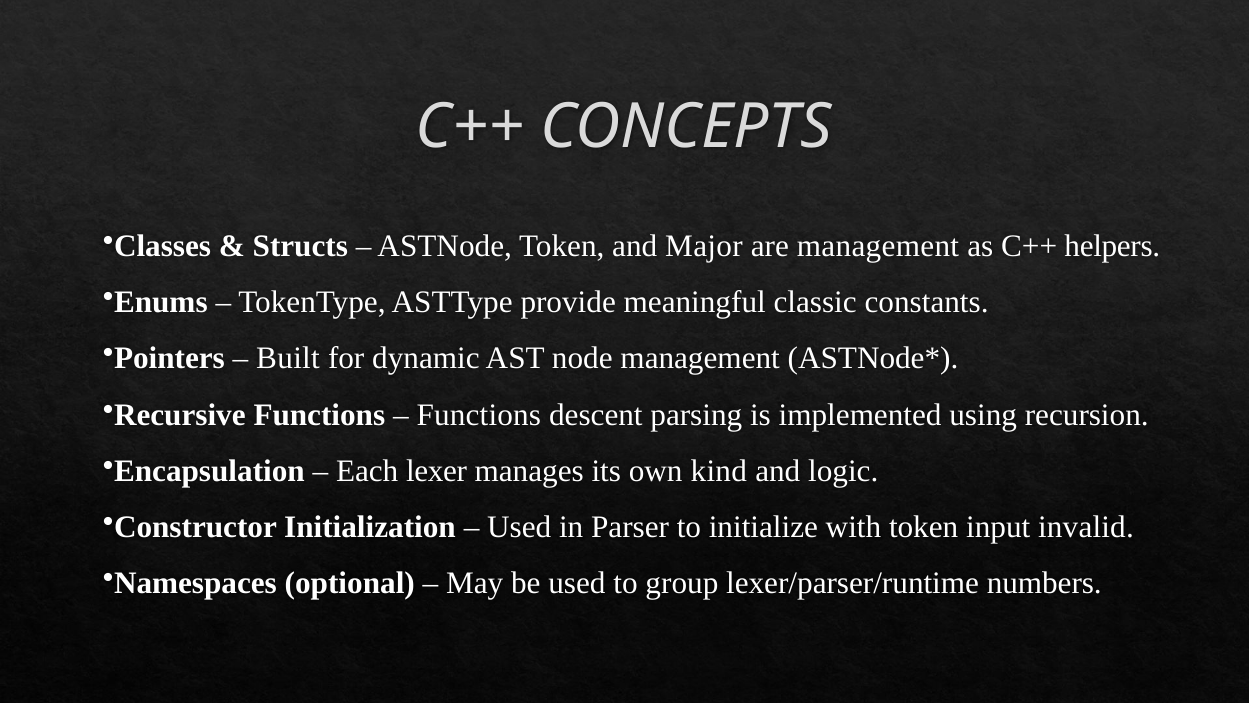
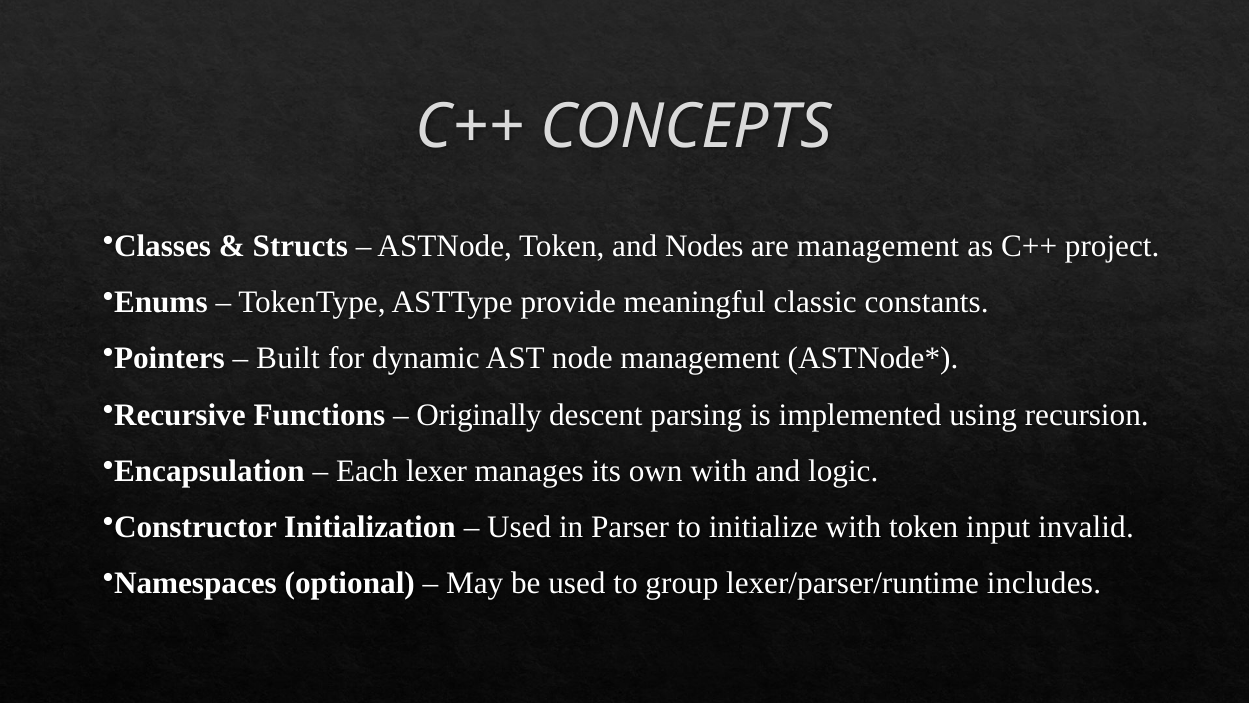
Major: Major -> Nodes (704, 246)
helpers: helpers -> project (1112, 246)
Functions: Functions -> Originally (479, 415)
own kind: kind -> with (719, 471)
numbers: numbers -> includes (1044, 583)
